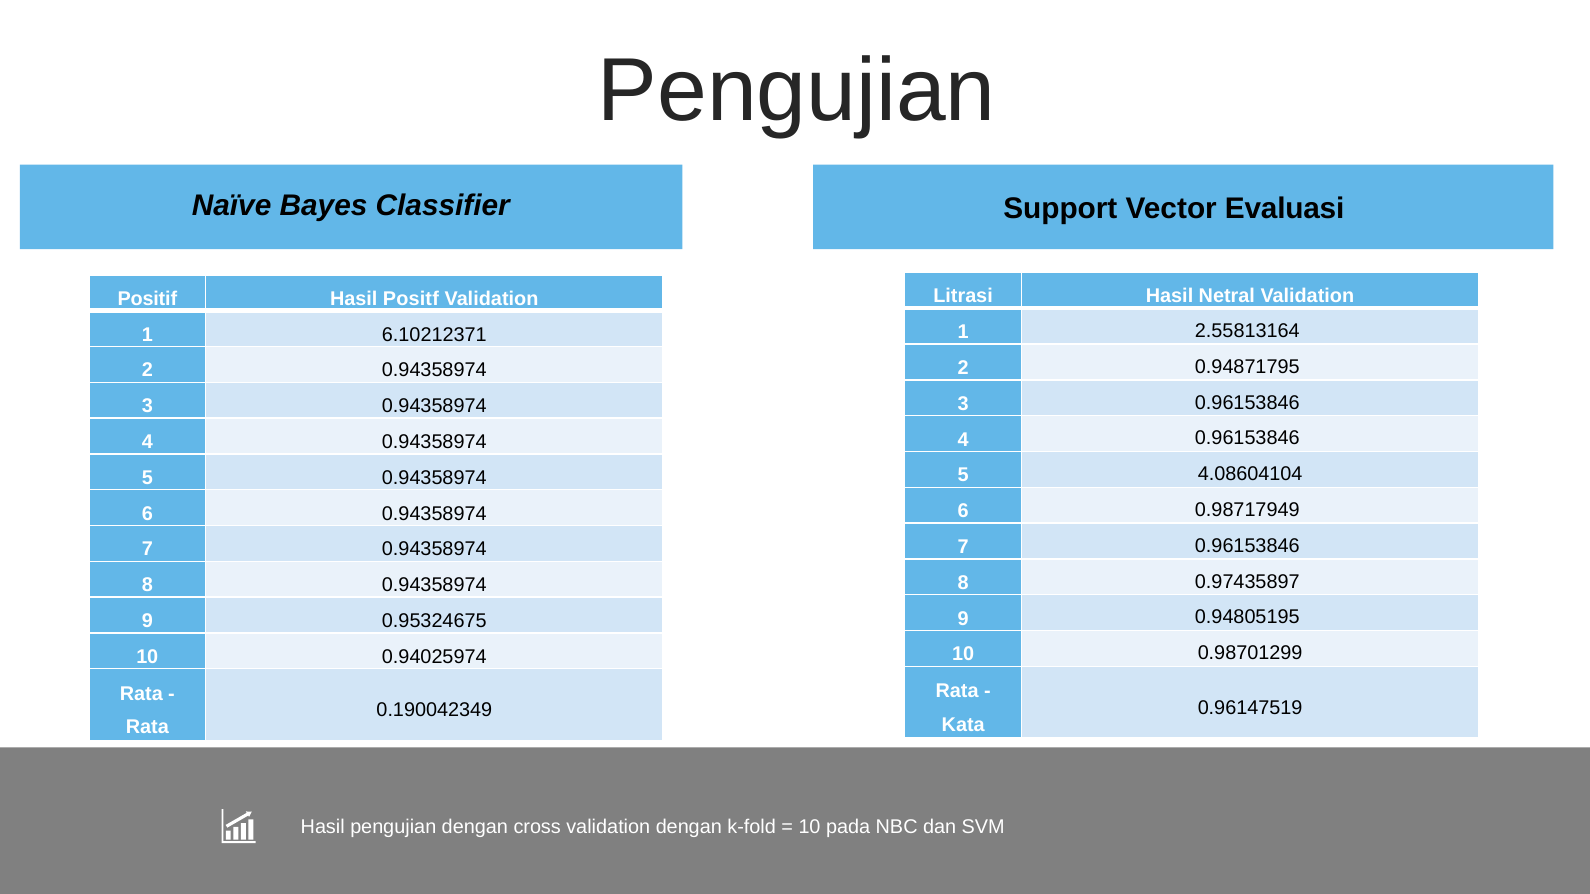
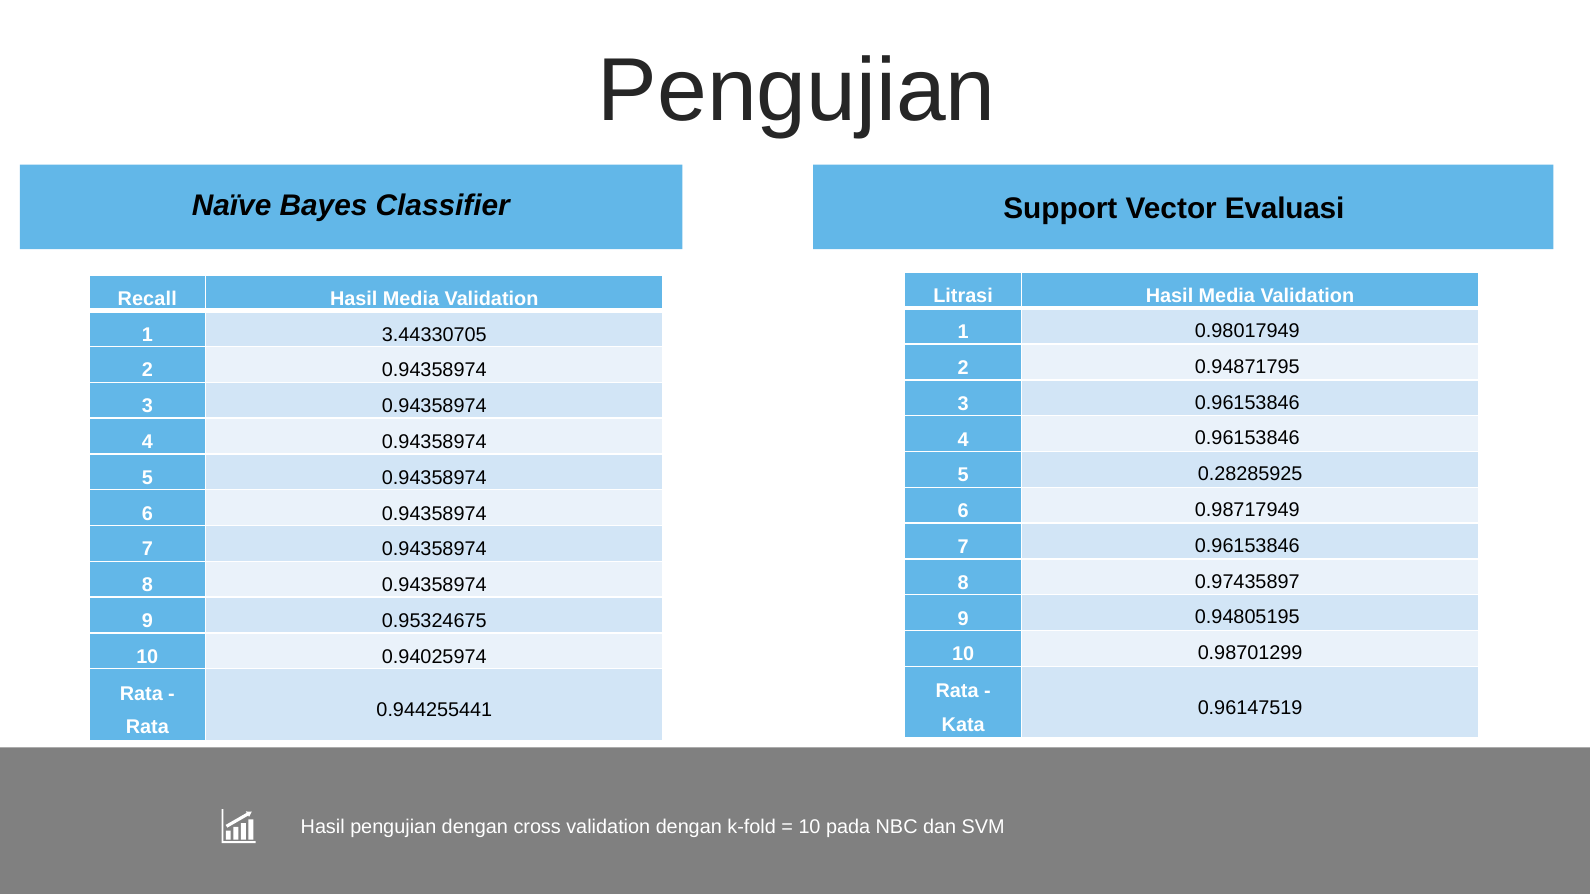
Litrasi Hasil Netral: Netral -> Media (1227, 296)
Positif: Positif -> Recall (147, 299)
Positf: Positf -> Media (411, 299)
2.55813164: 2.55813164 -> 0.98017949 (1247, 331)
6.10212371: 6.10212371 -> 3.44330705 (434, 335)
4.08604104: 4.08604104 -> 0.28285925 (1250, 474)
0.190042349: 0.190042349 -> 0.944255441 (434, 711)
